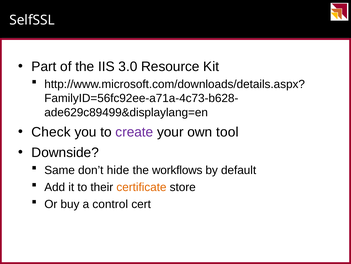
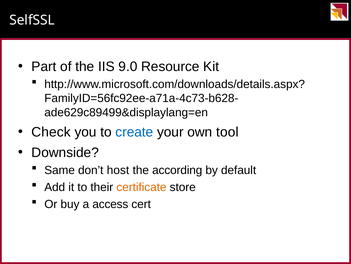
3.0: 3.0 -> 9.0 (128, 66)
create colour: purple -> blue (134, 132)
hide: hide -> host (118, 170)
workflows: workflows -> according (177, 170)
control: control -> access (110, 204)
